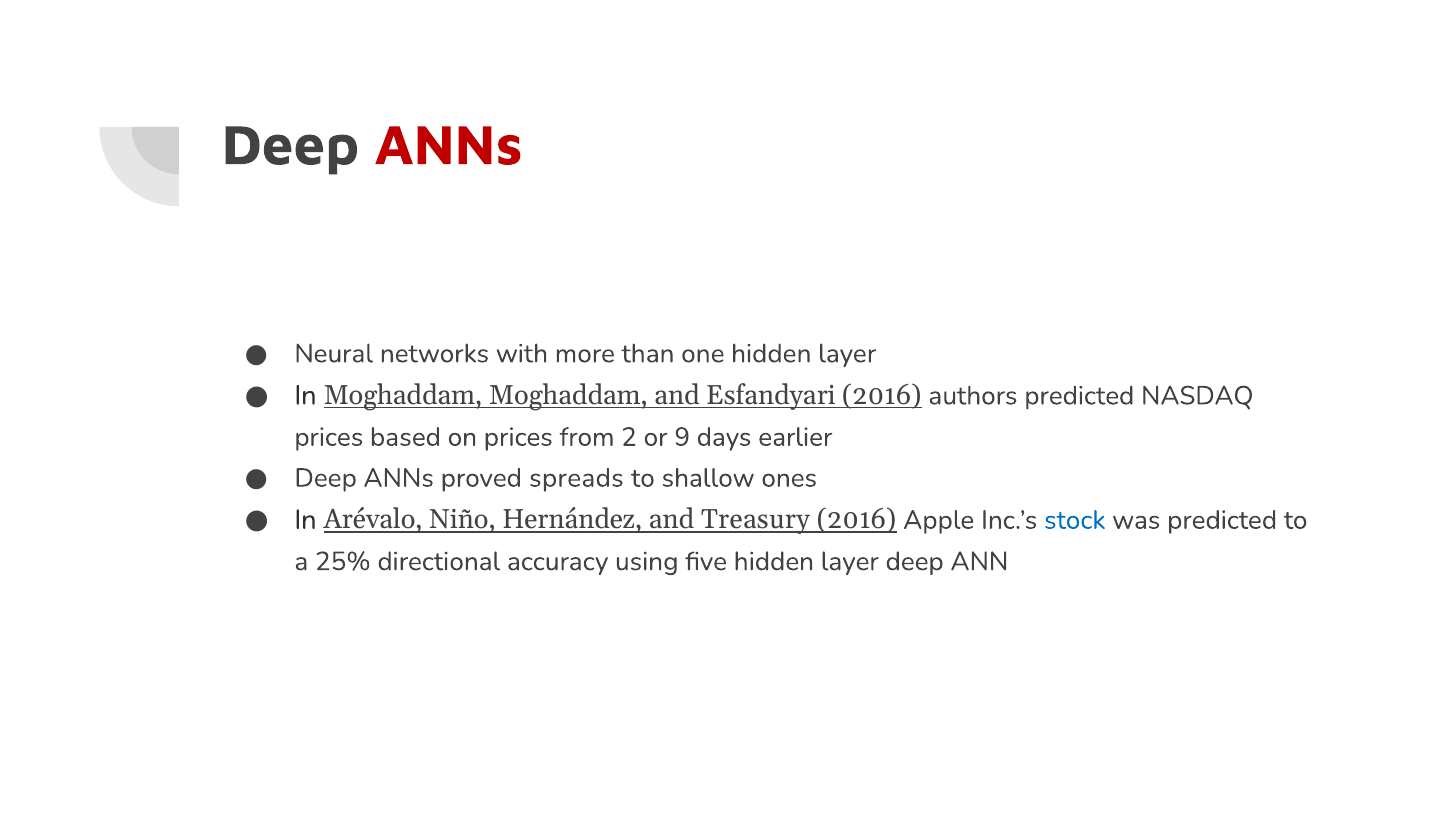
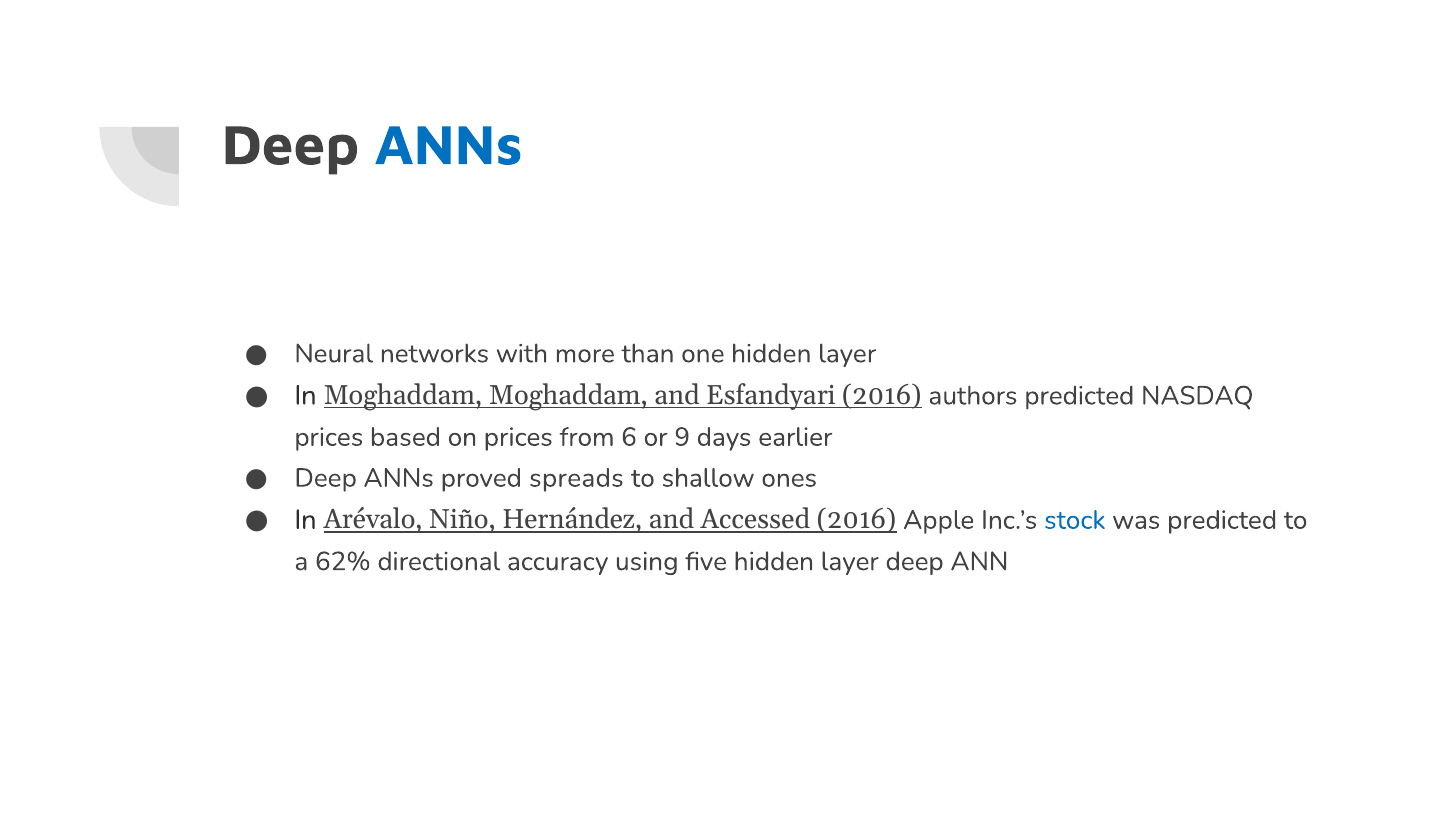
ANNs colour: red -> blue (449, 146)
2: 2 -> 6 (629, 437)
Treasury: Treasury -> Accessed (755, 520)
25%: 25% -> 62% (343, 562)
